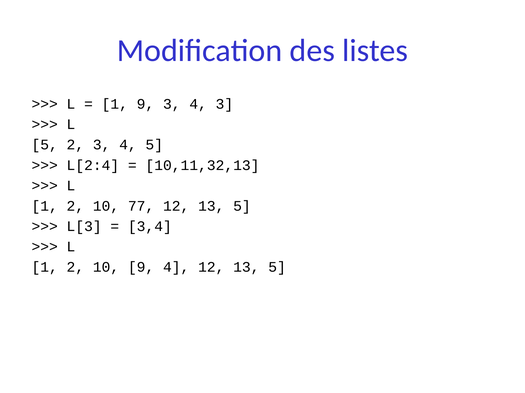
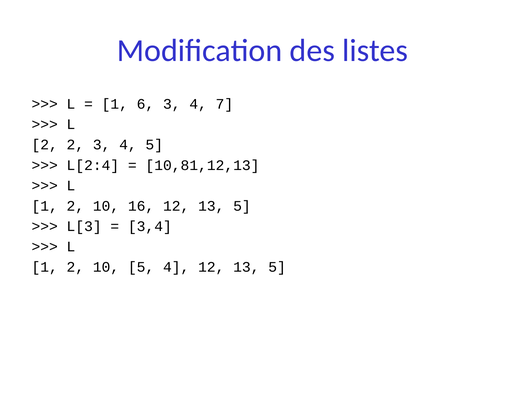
1 9: 9 -> 6 (145, 104)
4 3: 3 -> 7 (224, 104)
5: 5 -> 2 (45, 145)
10,11,32,13: 10,11,32,13 -> 10,81,12,13 (202, 166)
77: 77 -> 16 (141, 206)
10 9: 9 -> 5 (141, 268)
